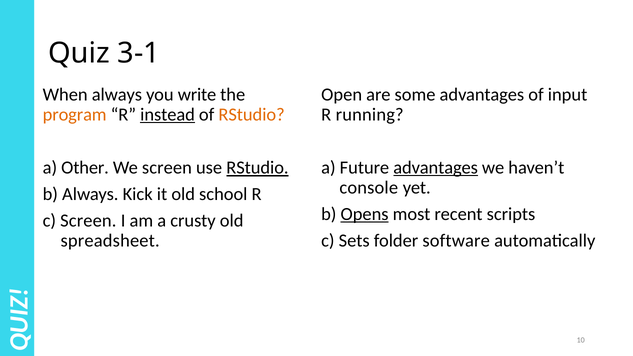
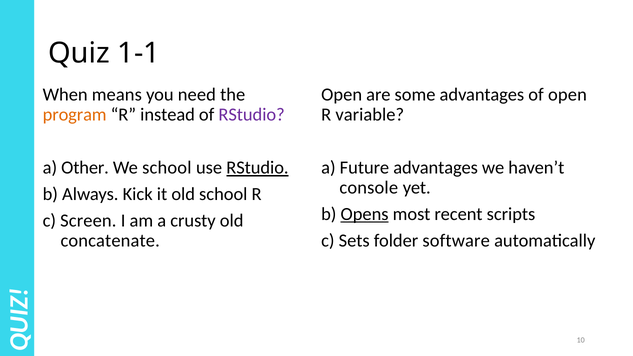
3-1: 3-1 -> 1-1 (139, 53)
of input: input -> open (567, 95)
When always: always -> means (117, 95)
write: write -> need (197, 95)
running: running -> variable (370, 115)
instead underline: present -> none (168, 115)
RStudio colour: orange -> purple (252, 115)
advantages underline: present -> none (436, 168)
We screen: screen -> school (167, 168)
spreadsheet: spreadsheet -> concatenate (110, 241)
